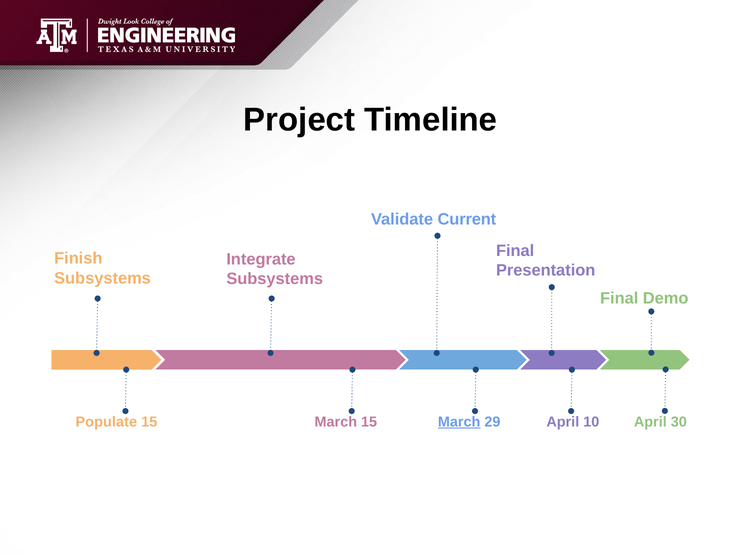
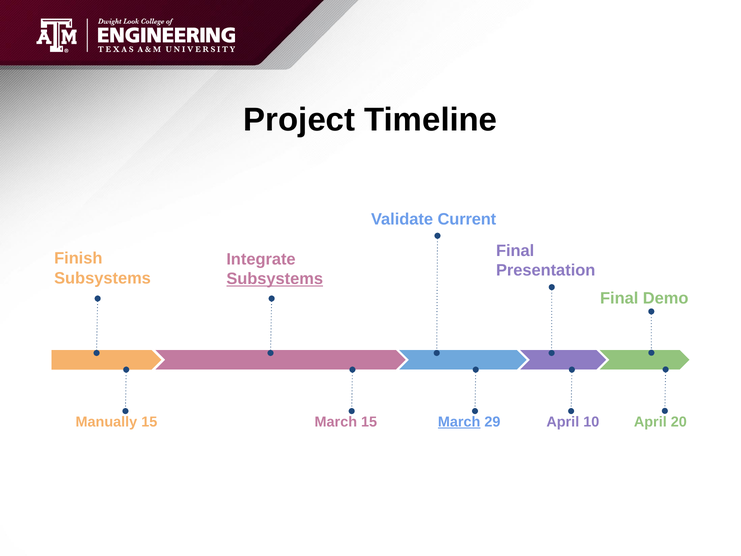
Subsystems underline: none -> present (275, 279)
Populate: Populate -> Manually (106, 422)
30: 30 -> 20 (679, 422)
